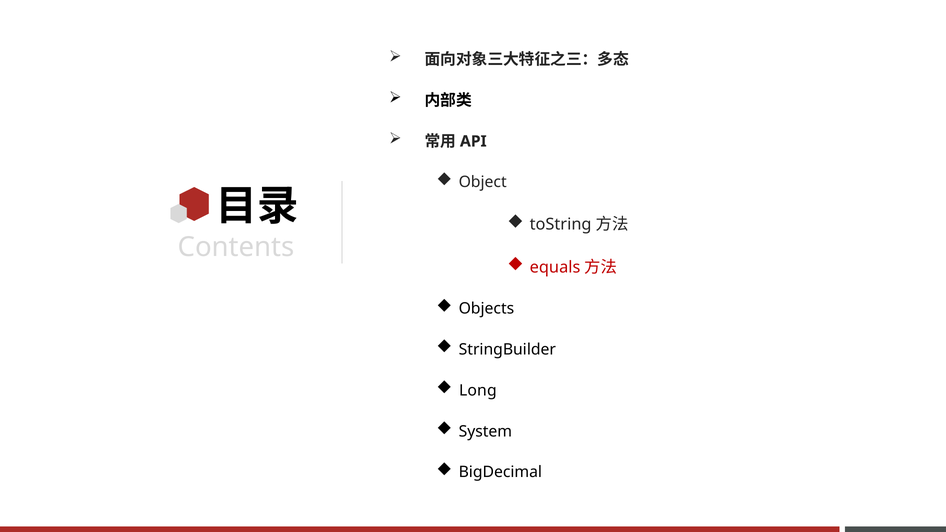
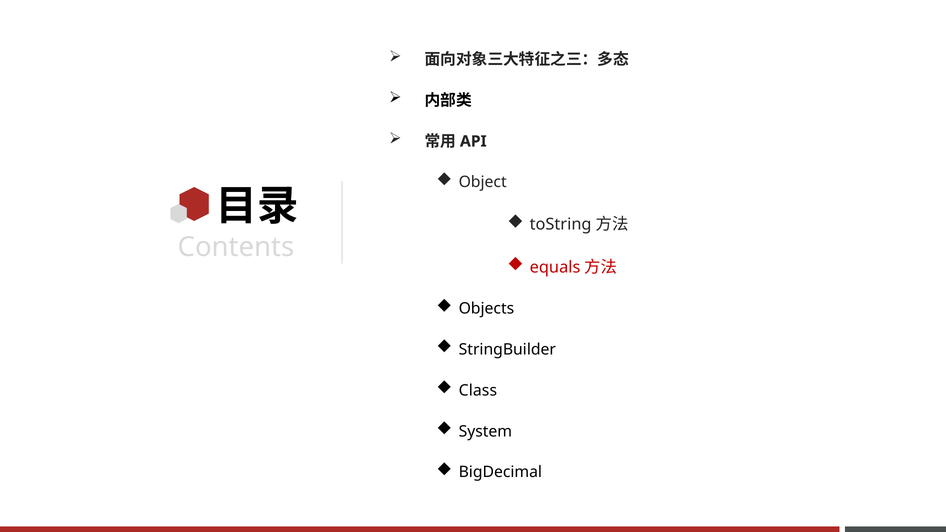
Long: Long -> Class (478, 390)
